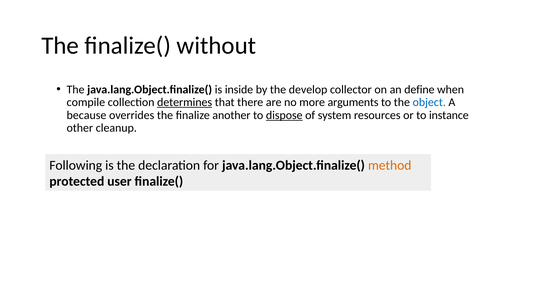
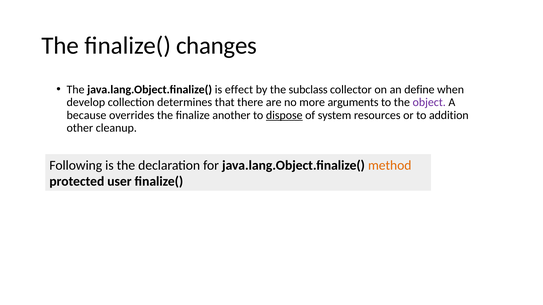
without: without -> changes (216, 46)
inside: inside -> effect (239, 90)
develop: develop -> subclass (308, 90)
compile: compile -> develop (86, 103)
determines underline: present -> none (185, 103)
object colour: blue -> purple (429, 103)
instance: instance -> addition (449, 115)
